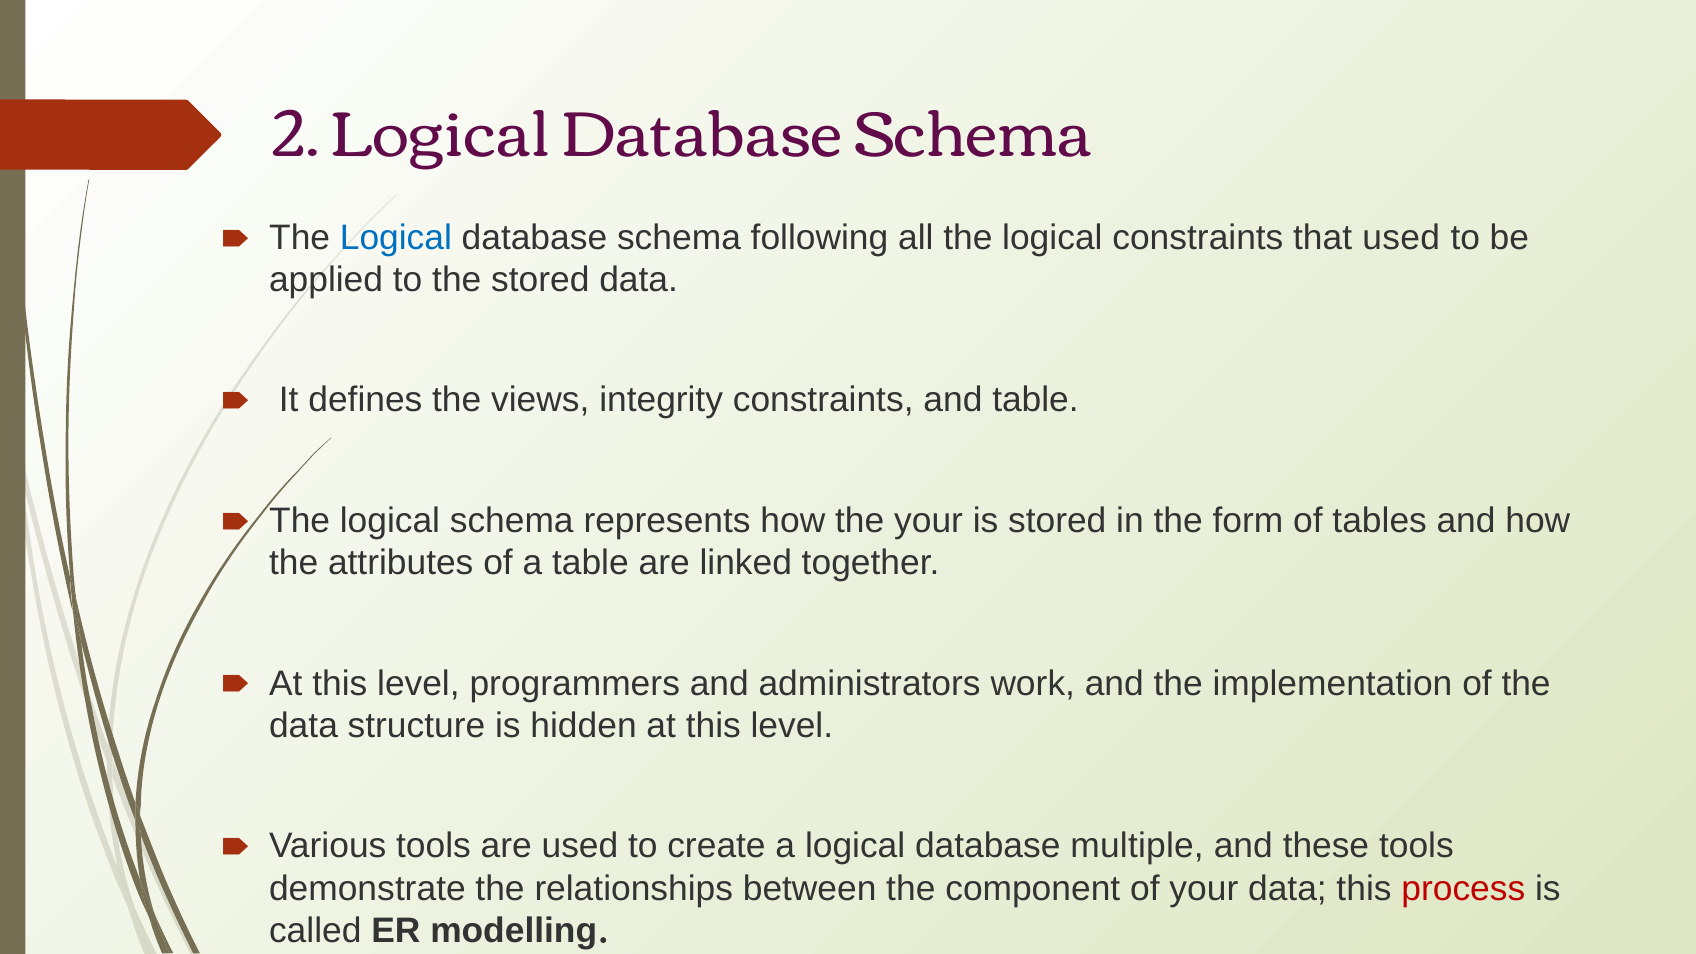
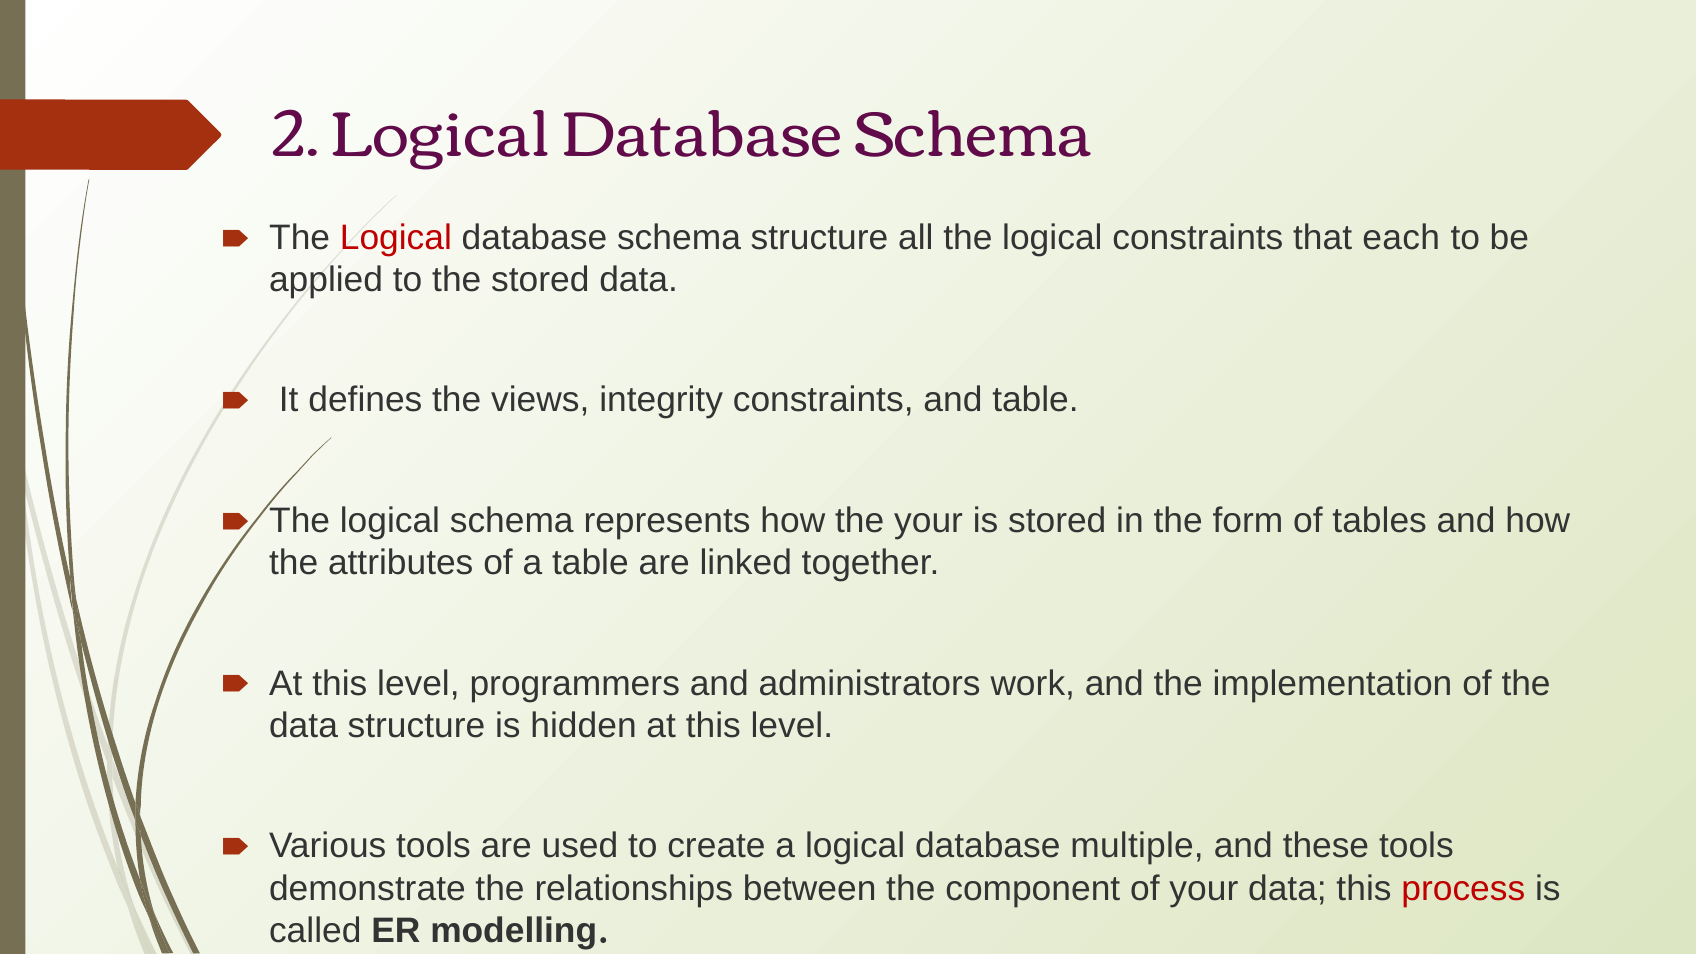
Logical colour: blue -> red (396, 238)
schema following: following -> structure (819, 238)
that used: used -> each (1401, 238)
